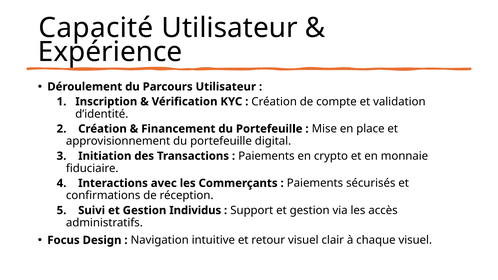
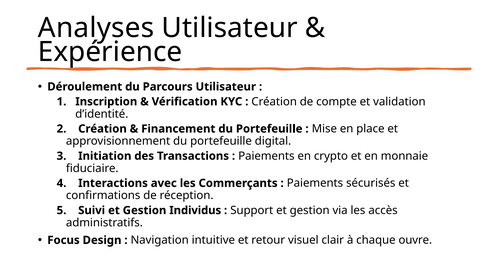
Capacité: Capacité -> Analyses (96, 28)
chaque visuel: visuel -> ouvre (415, 240)
